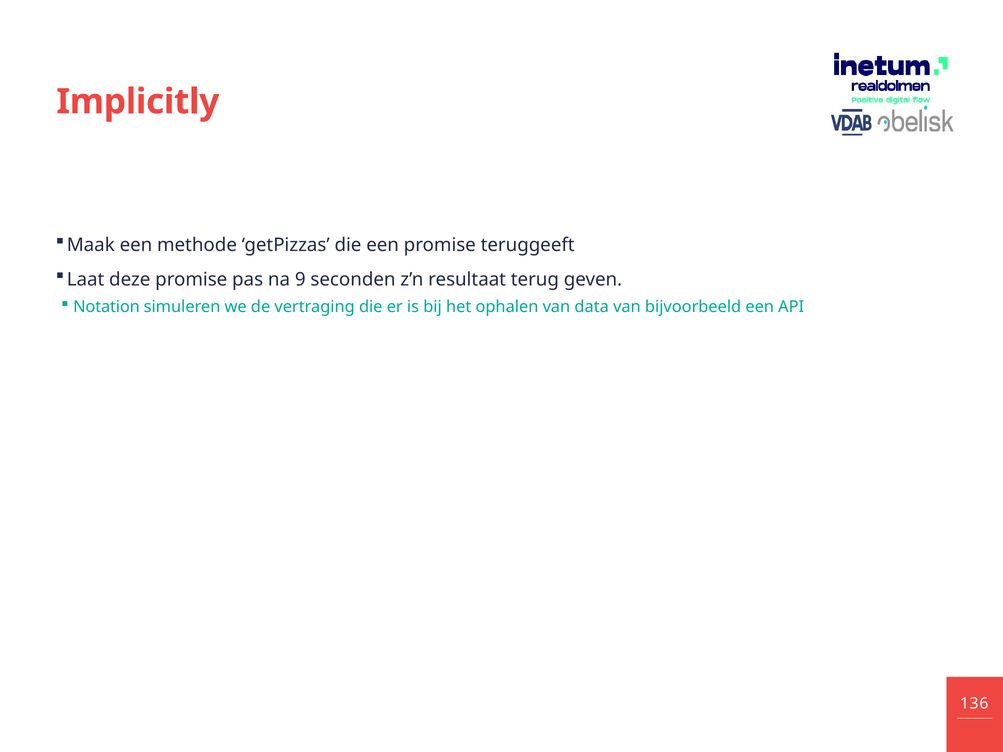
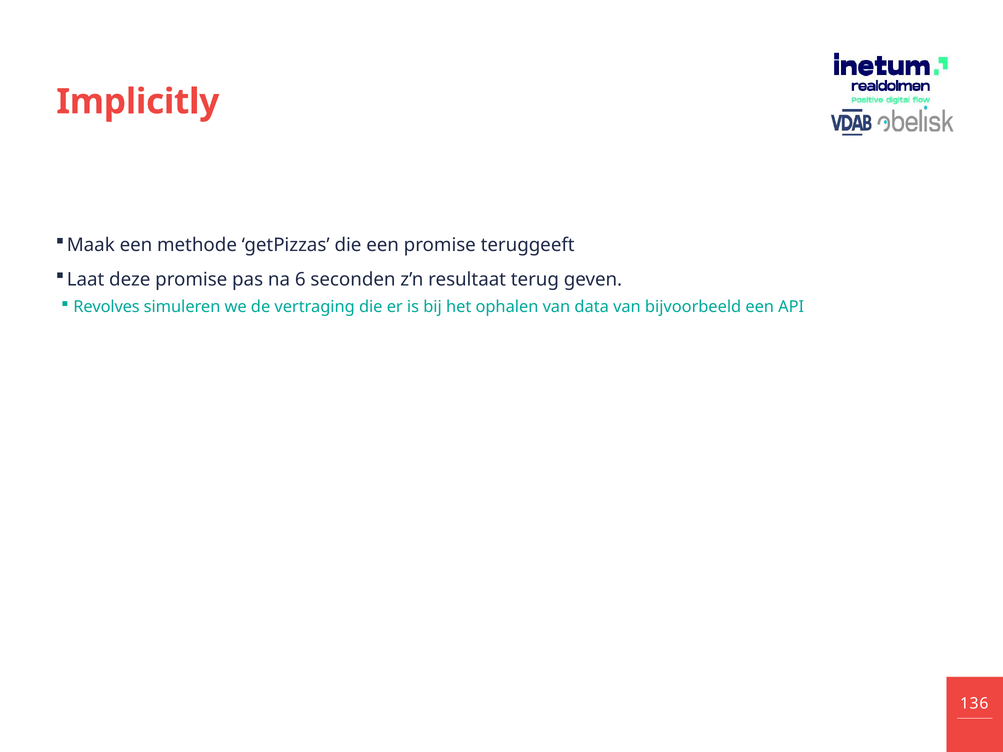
9: 9 -> 6 (300, 279)
Notation: Notation -> Revolves (107, 307)
